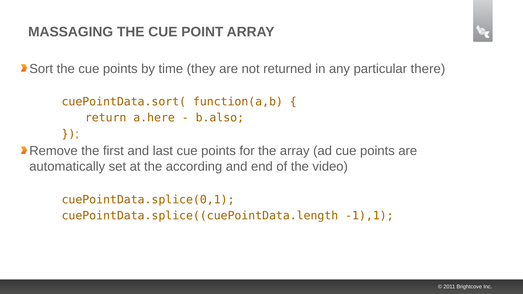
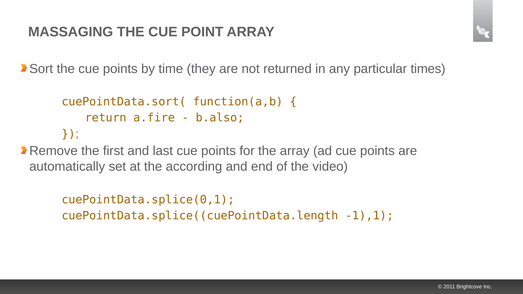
there: there -> times (428, 69)
a.here: a.here -> a.fire (154, 118)
